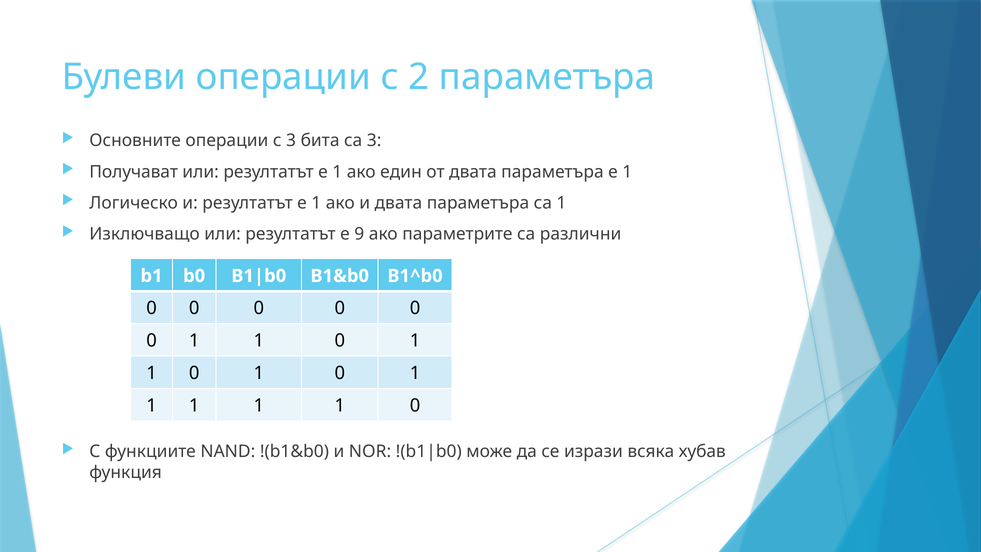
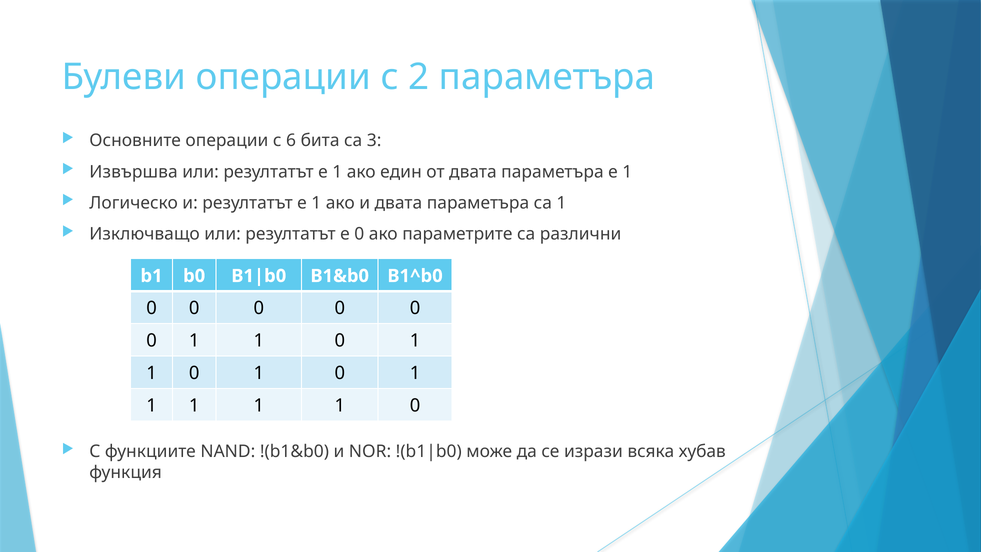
с 3: 3 -> 6 (291, 141)
Получават: Получават -> Извършва (134, 172)
е 9: 9 -> 0 (359, 234)
